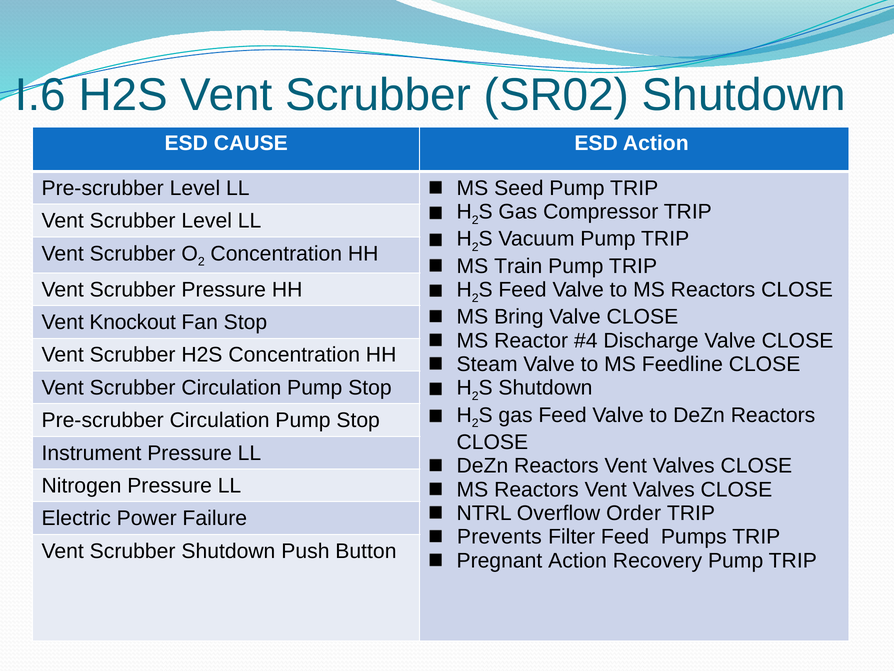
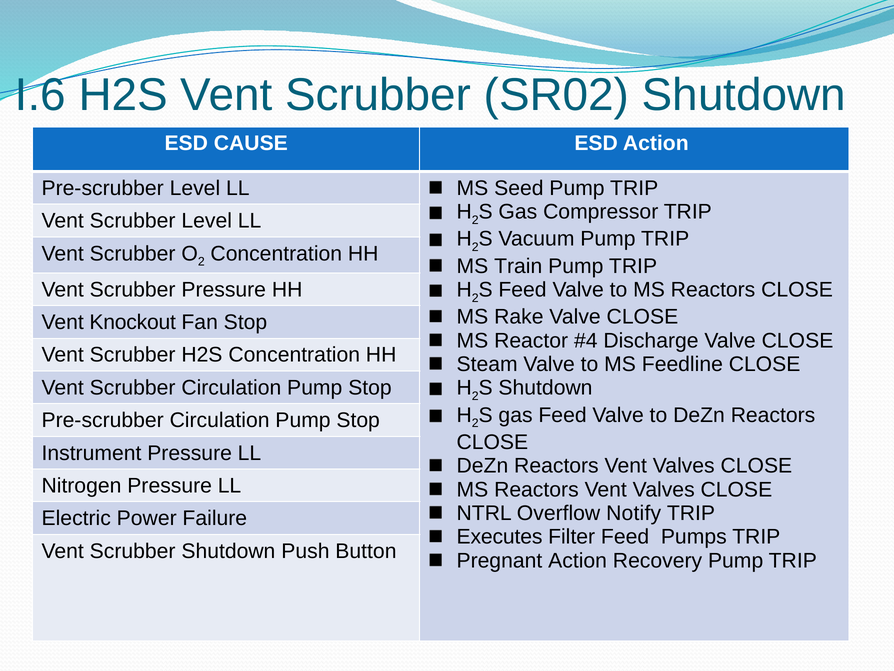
Bring: Bring -> Rake (519, 317)
Order: Order -> Notify (634, 513)
Prevents: Prevents -> Executes (500, 537)
